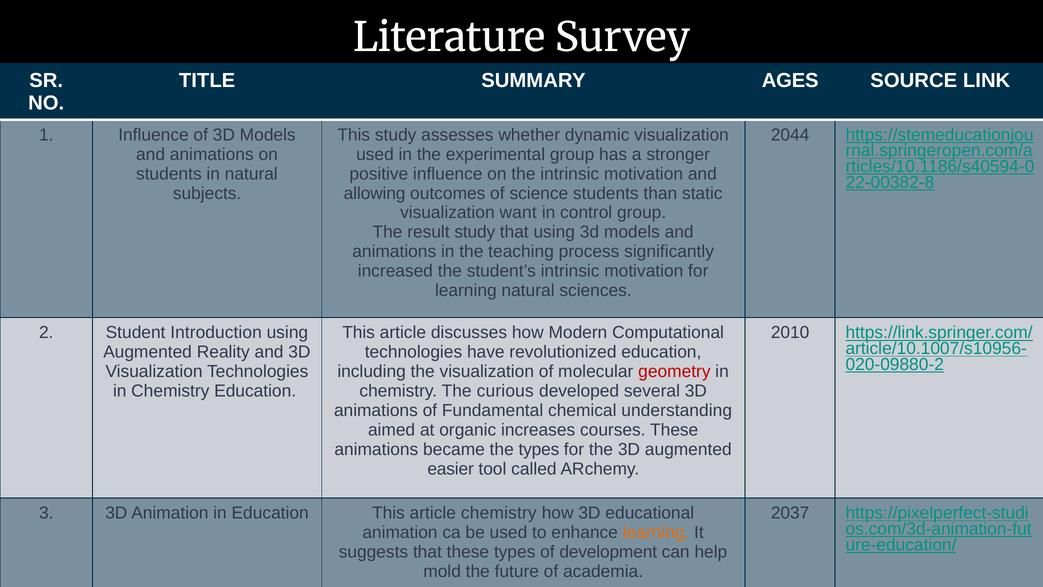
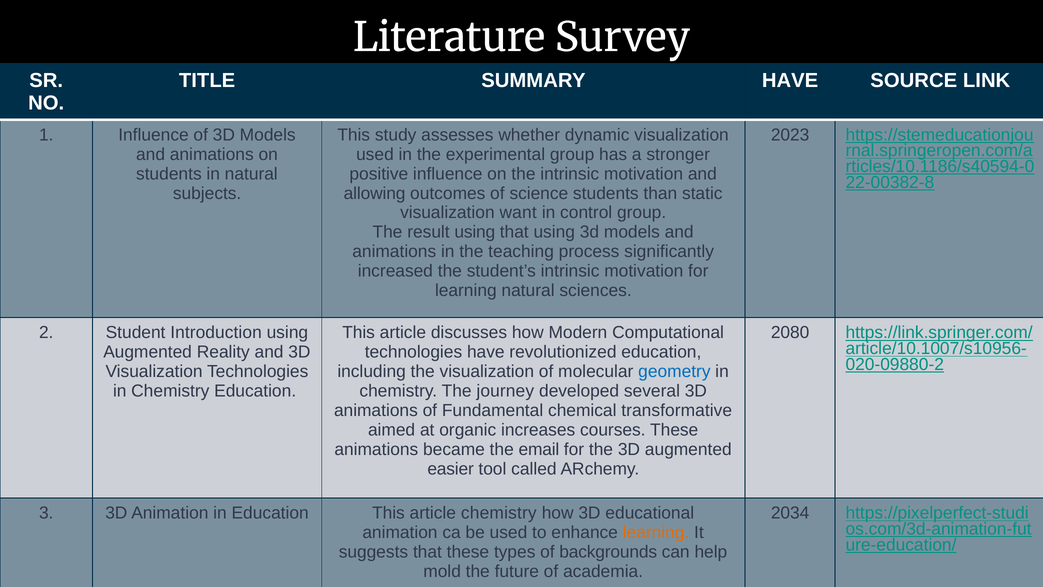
SUMMARY AGES: AGES -> HAVE (790, 80)
2044: 2044 -> 2023 (790, 135)
result study: study -> using (475, 232)
2010: 2010 -> 2080 (790, 333)
geometry colour: red -> blue (674, 372)
curious: curious -> journey (505, 391)
understanding: understanding -> transformative (677, 410)
the types: types -> email (539, 449)
2037: 2037 -> 2034 (790, 513)
development: development -> backgrounds (608, 552)
